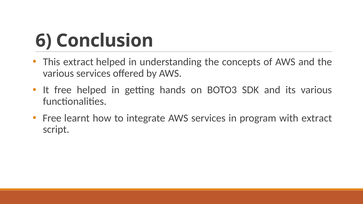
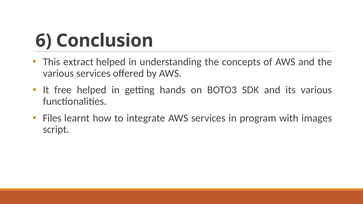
Free: Free -> Files (52, 118)
with extract: extract -> images (317, 118)
